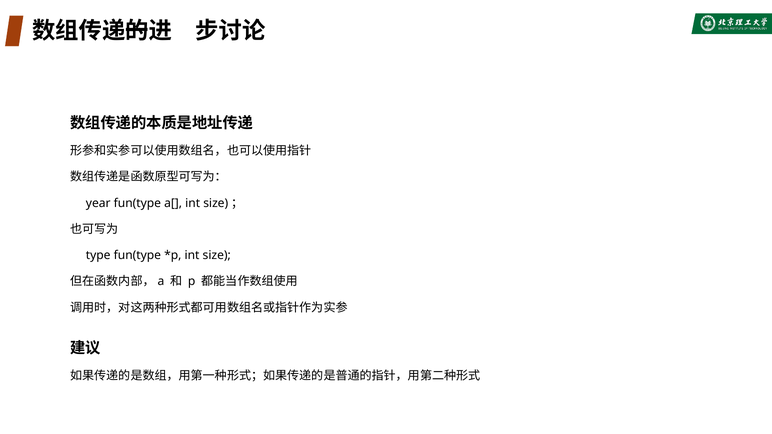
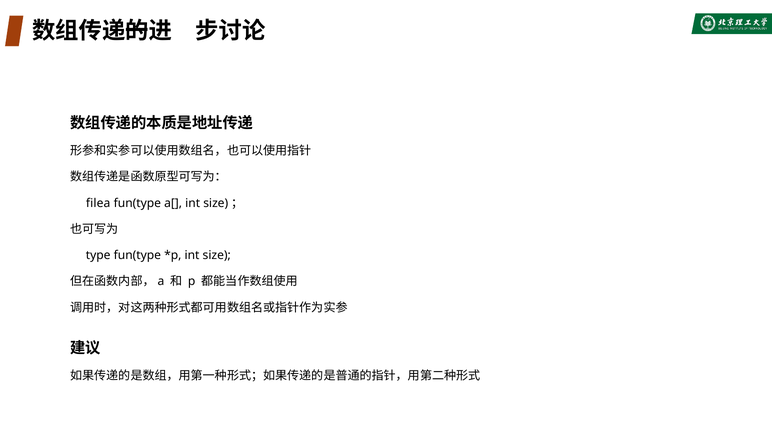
year: year -> filea (98, 203)
